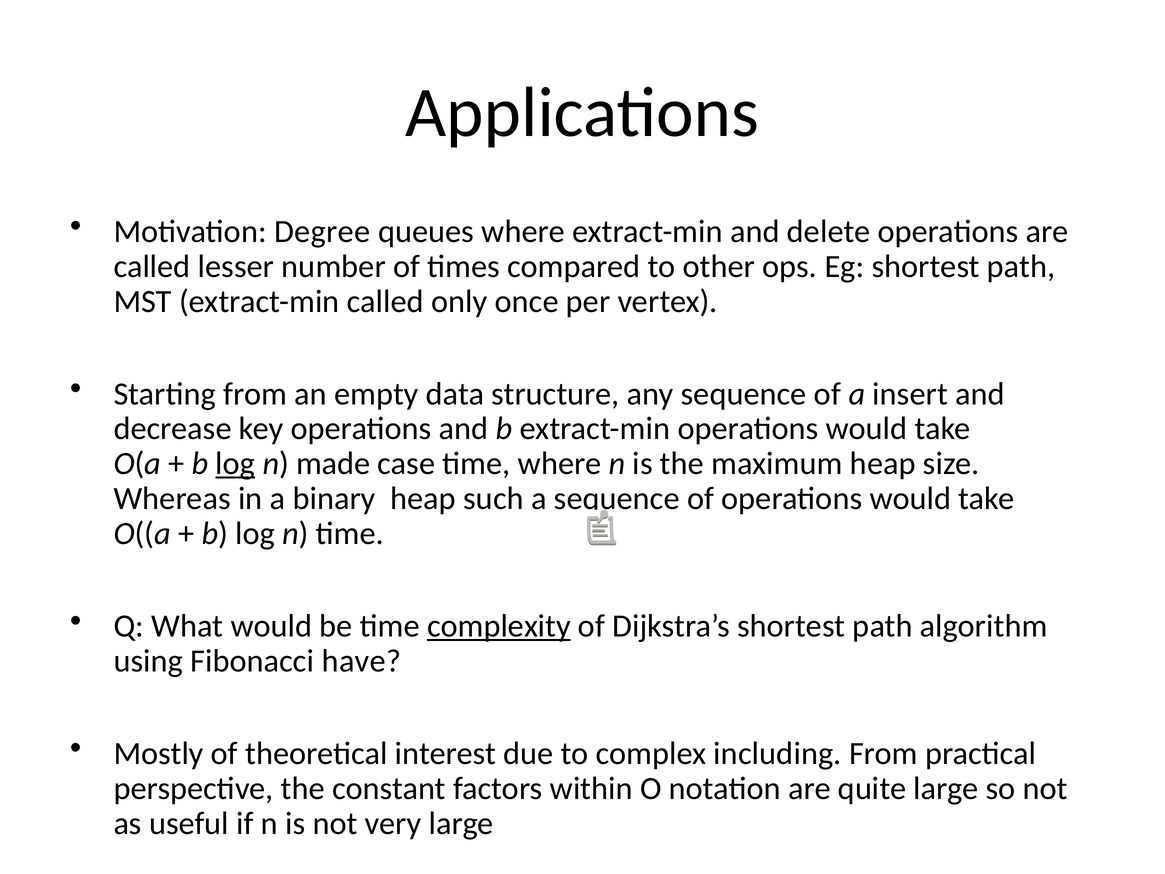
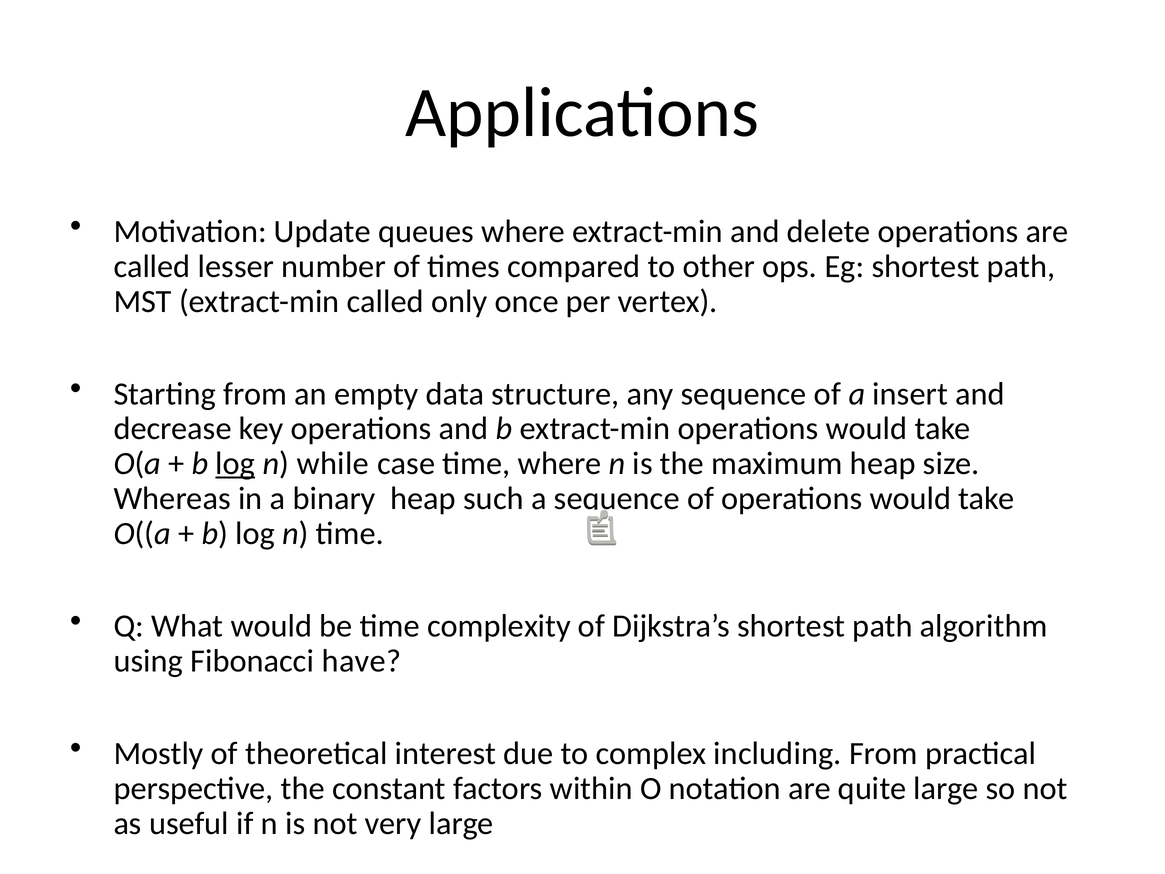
Degree: Degree -> Update (322, 231)
made: made -> while (333, 464)
complexity underline: present -> none (499, 626)
